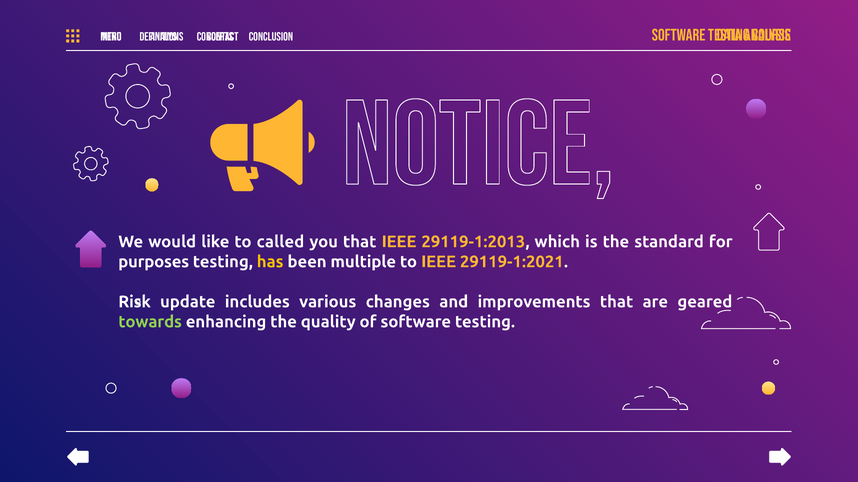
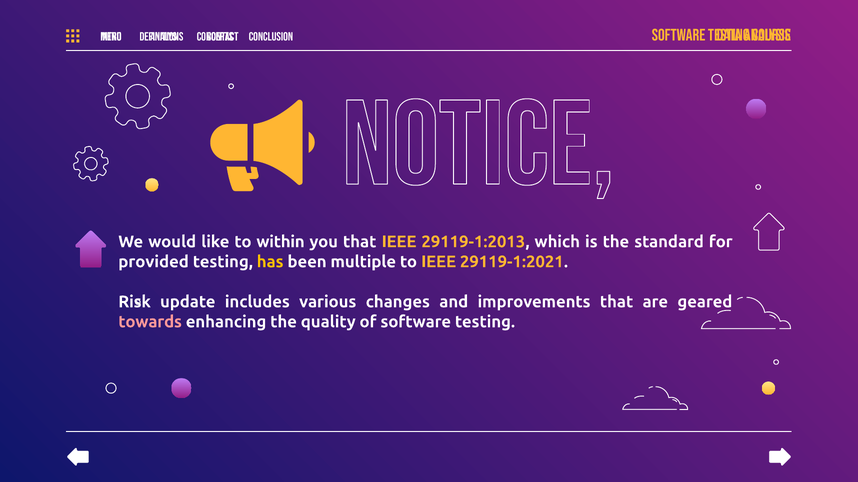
called: called -> within (281, 242)
purposes: purposes -> provided (154, 262)
towards colour: light green -> pink (150, 322)
